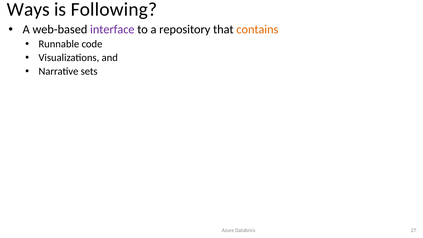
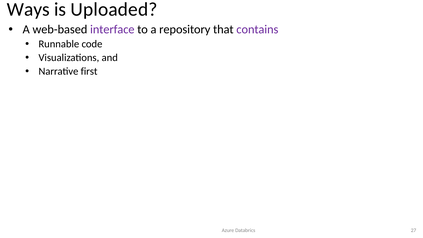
Following: Following -> Uploaded (114, 9)
contains colour: orange -> purple (257, 29)
sets: sets -> first (89, 71)
